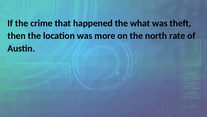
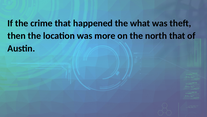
north rate: rate -> that (177, 36)
